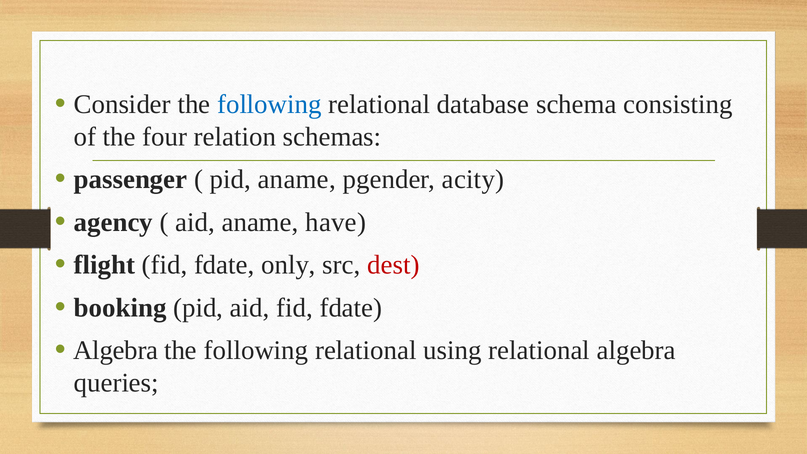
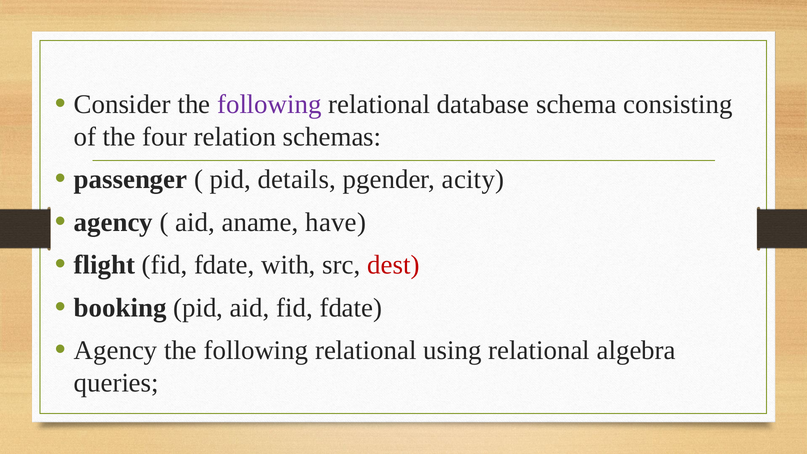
following colour: blue -> purple (269, 104)
pid aname: aname -> details (297, 179)
only: only -> with (288, 265)
Algebra: Algebra -> Agency (116, 350)
